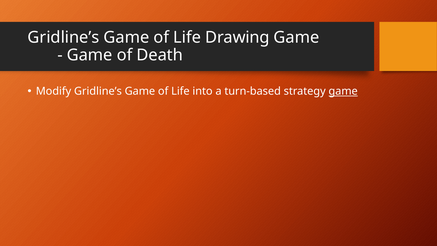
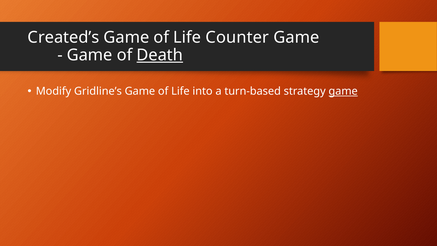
Gridline’s: Gridline’s -> Created’s (63, 37)
Drawing: Drawing -> Counter (237, 37)
Death underline: none -> present (160, 55)
